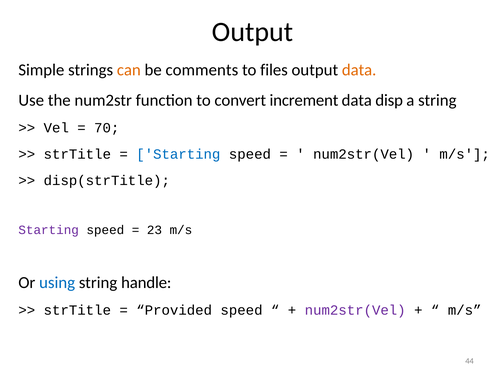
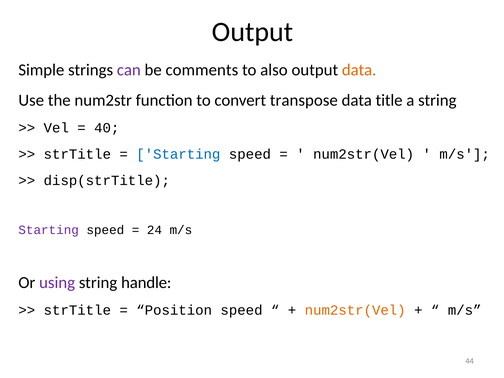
can colour: orange -> purple (129, 70)
files: files -> also (274, 70)
increment: increment -> transpose (304, 100)
disp: disp -> title (389, 100)
70: 70 -> 40 (107, 128)
23: 23 -> 24 (154, 230)
using colour: blue -> purple (57, 283)
Provided: Provided -> Position (174, 310)
num2str(Vel colour: purple -> orange (355, 310)
